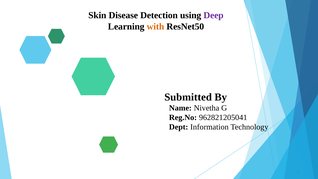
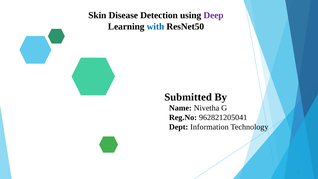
with colour: orange -> blue (155, 26)
